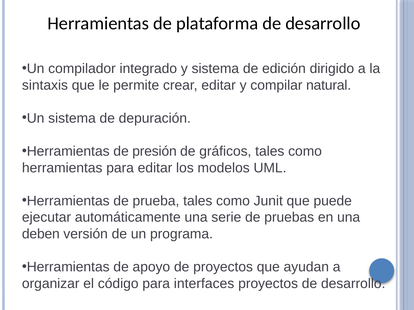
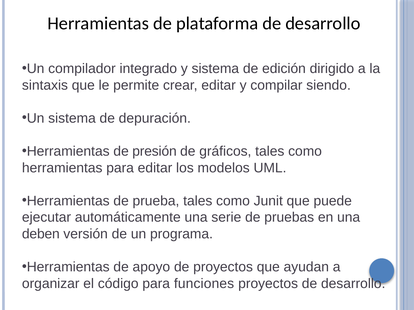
natural: natural -> siendo (329, 85)
interfaces: interfaces -> funciones (204, 284)
